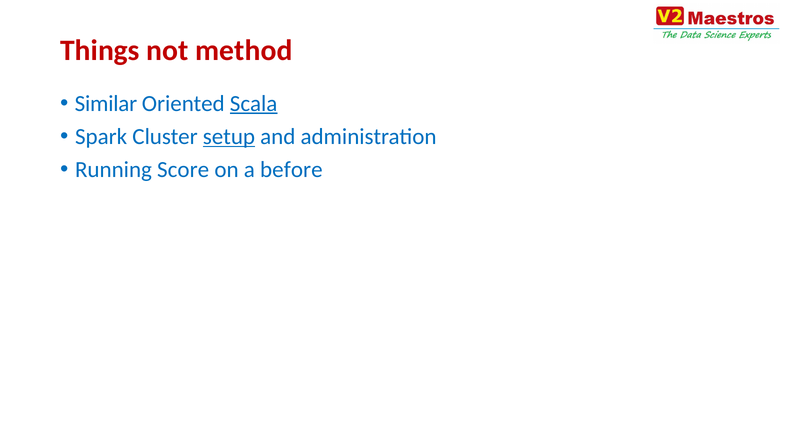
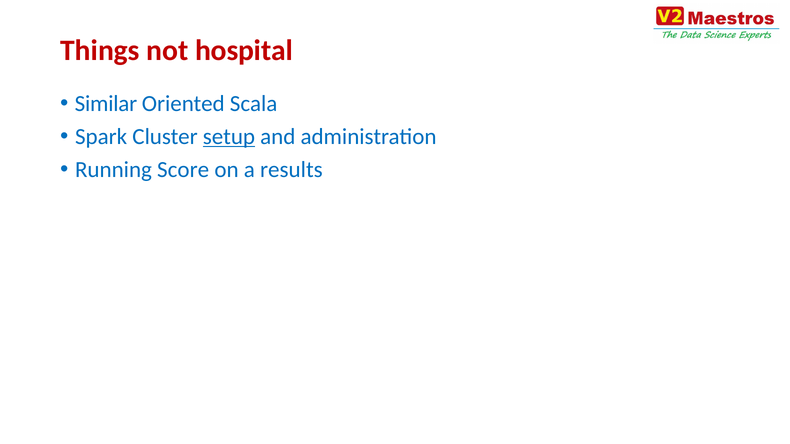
method: method -> hospital (244, 50)
Scala underline: present -> none (254, 104)
before: before -> results (291, 170)
